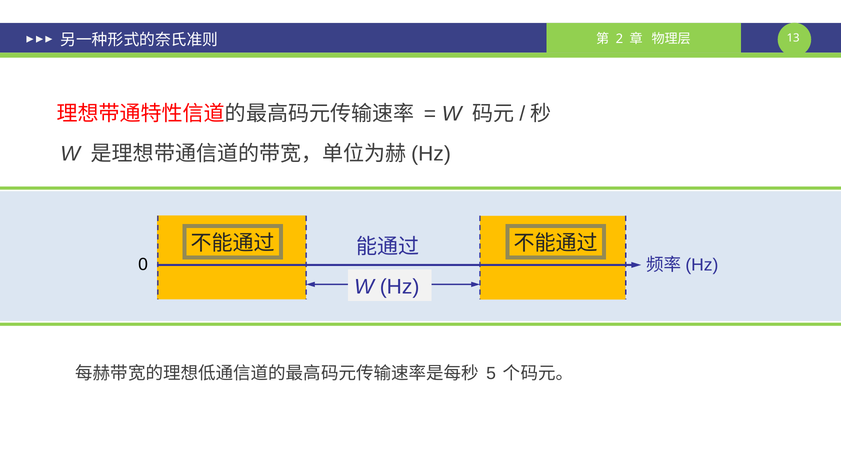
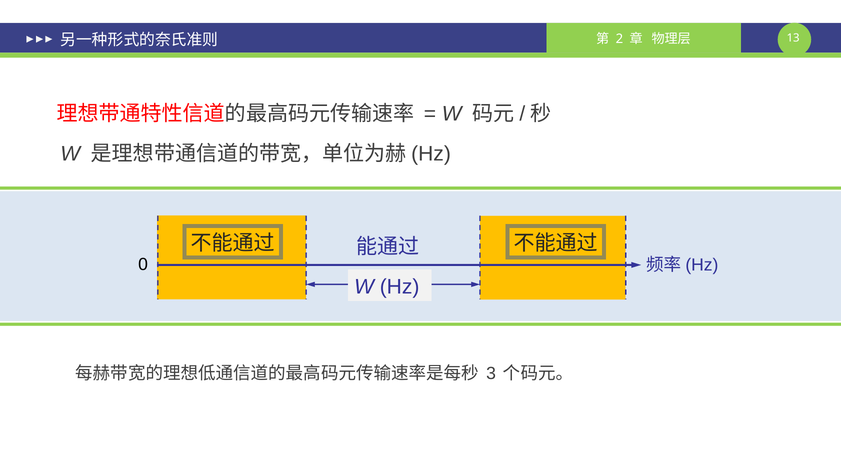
5: 5 -> 3 (491, 373)
